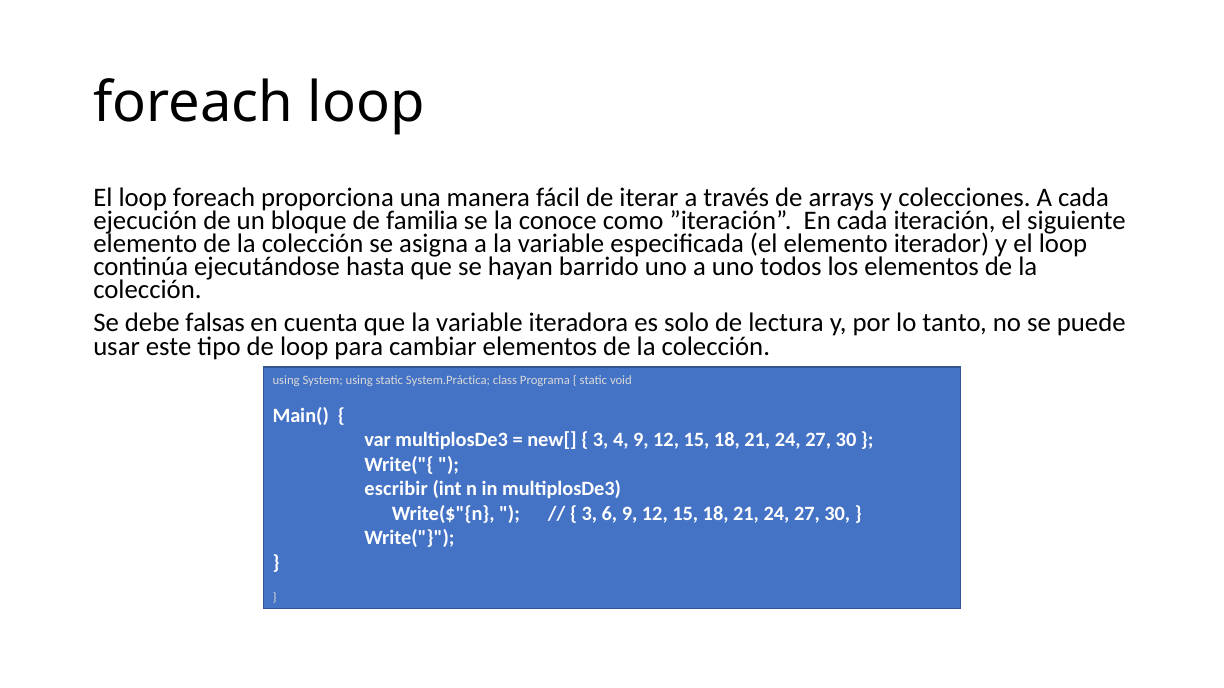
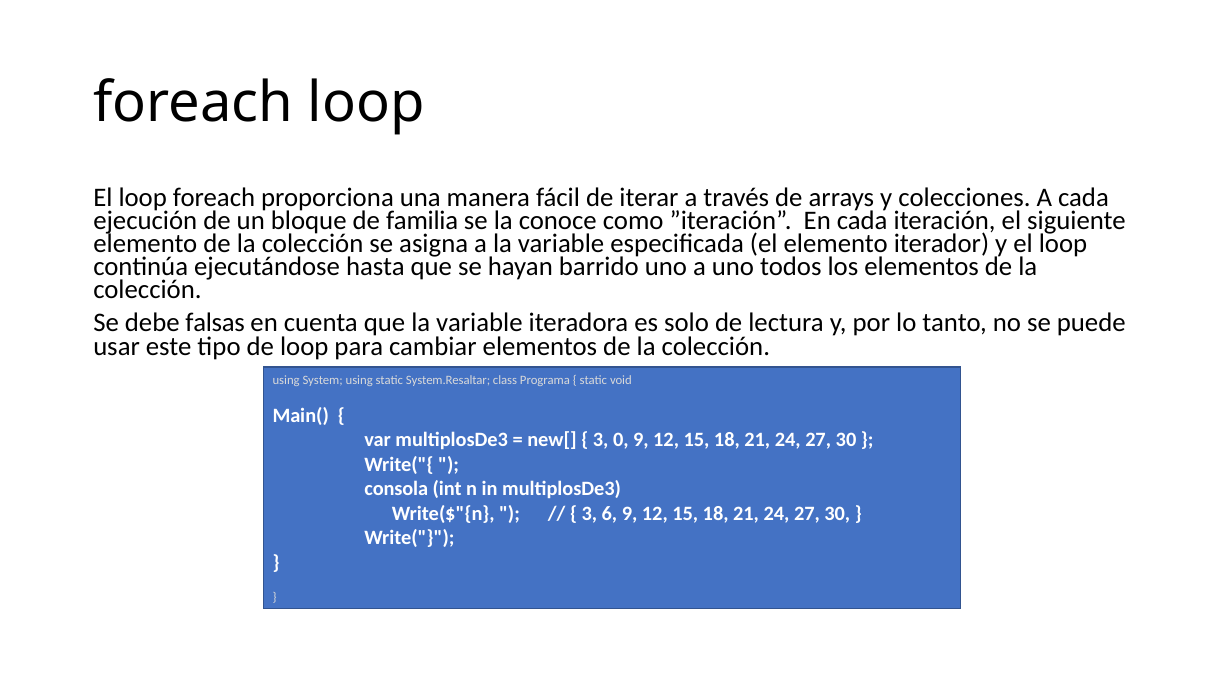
System.Práctica: System.Práctica -> System.Resaltar (448, 380)
4: 4 -> 0 (621, 440)
escribir: escribir -> consola (396, 489)
